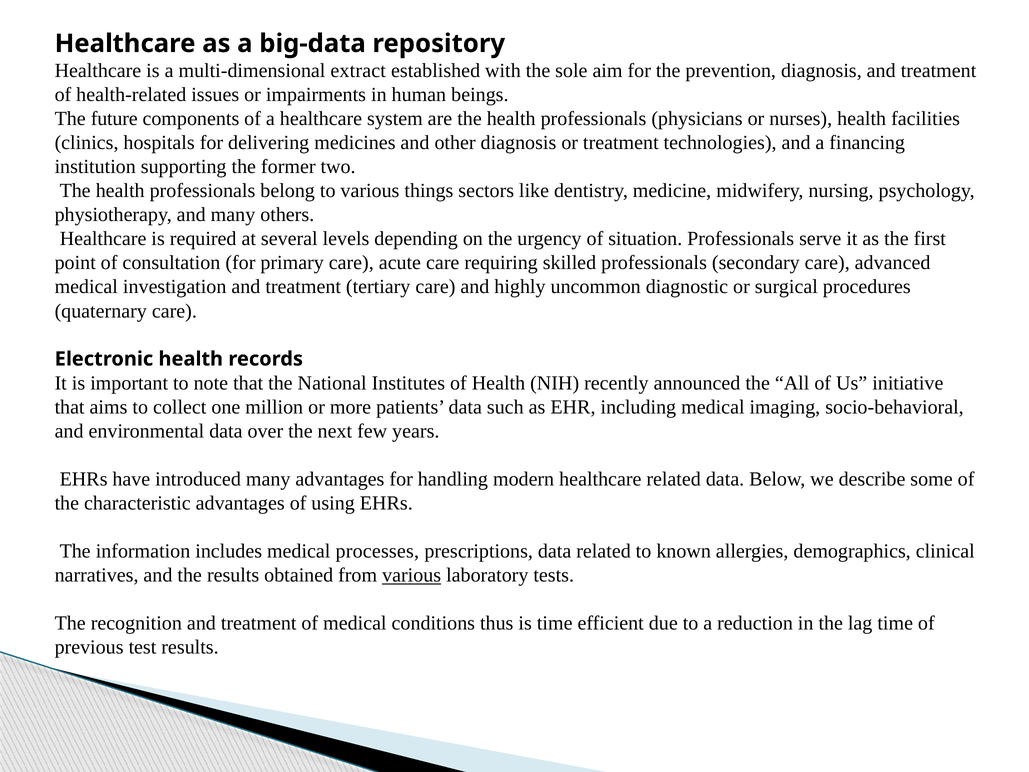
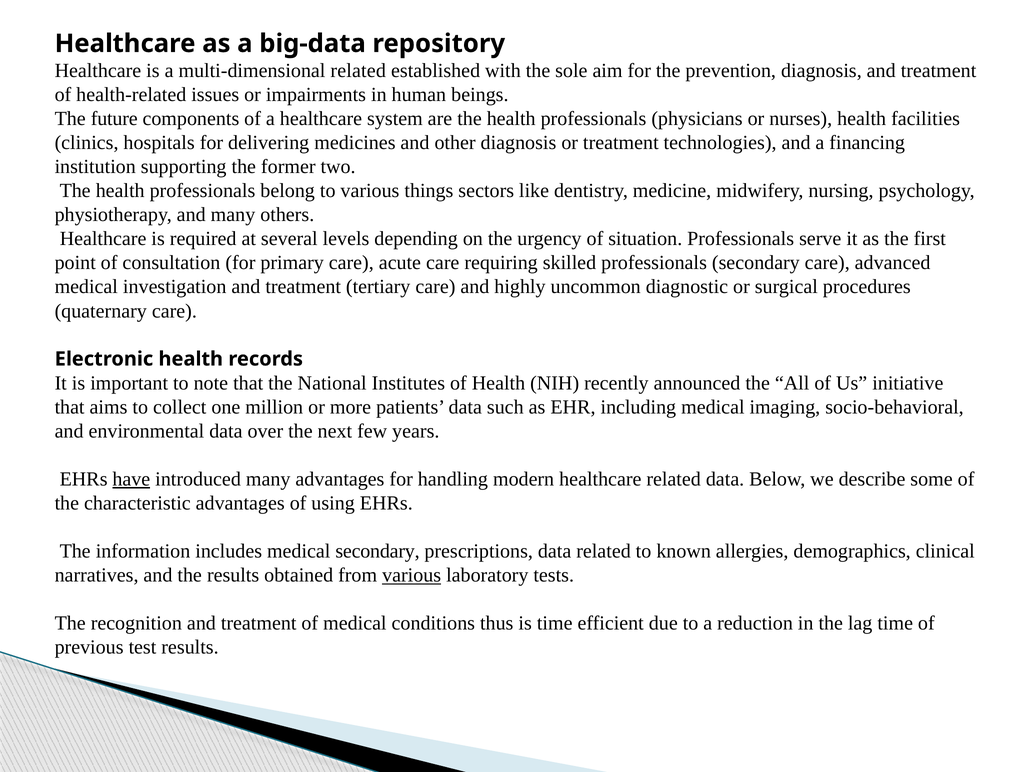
multi-dimensional extract: extract -> related (358, 71)
have underline: none -> present (131, 479)
medical processes: processes -> secondary (378, 551)
